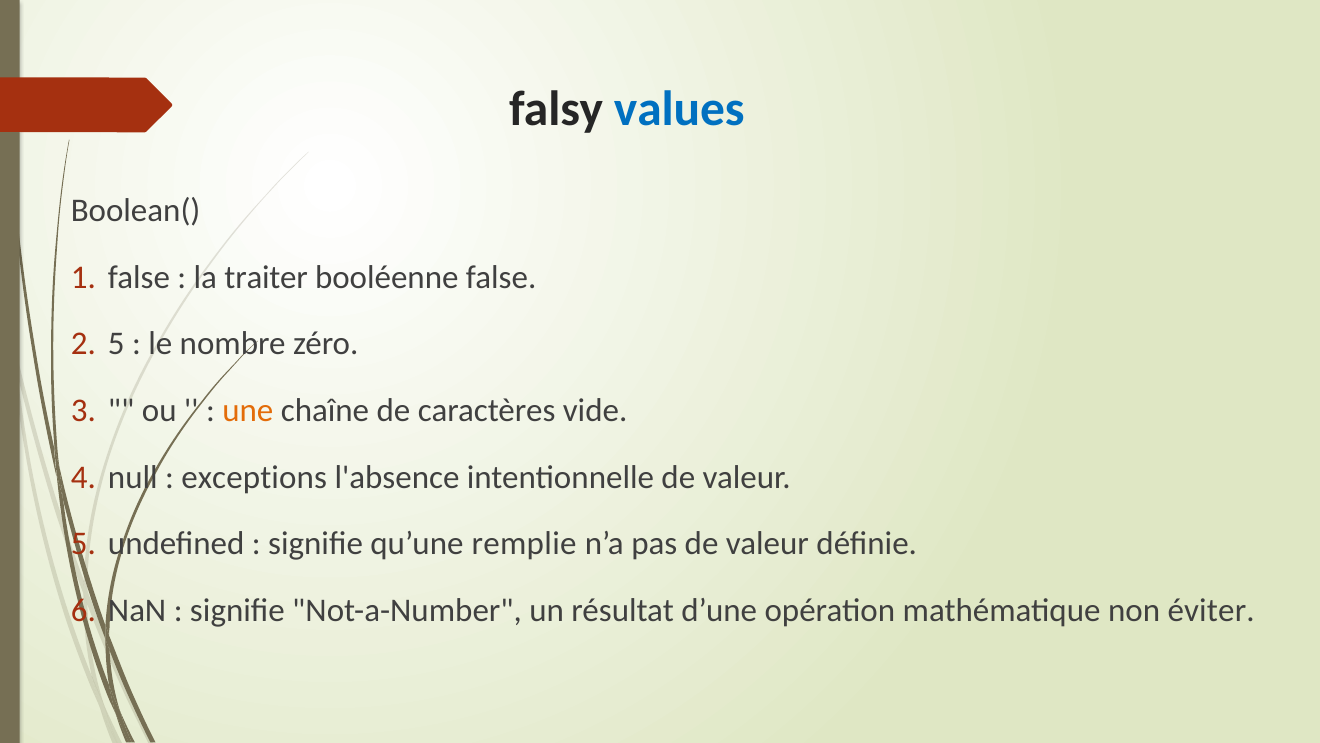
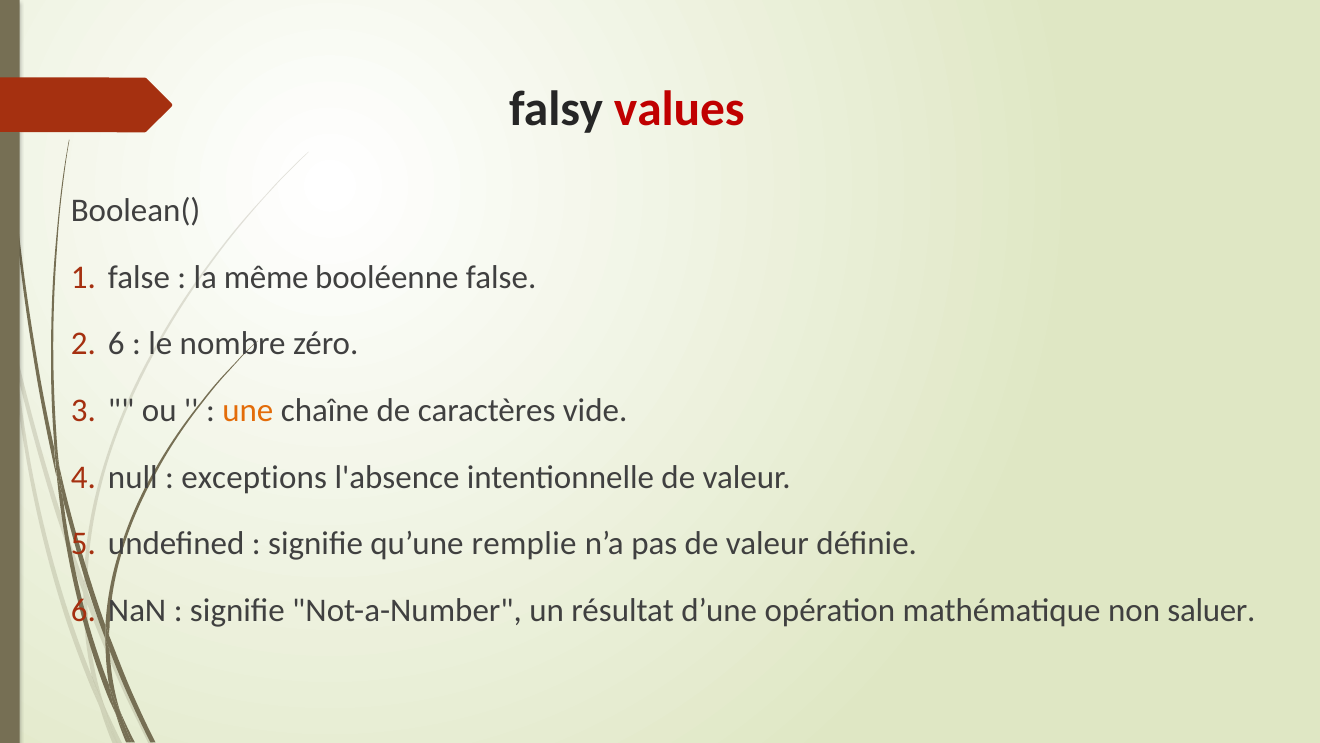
values colour: blue -> red (679, 109)
traiter: traiter -> même (266, 277)
5: 5 -> 6 (116, 344)
éviter: éviter -> saluer (1211, 610)
